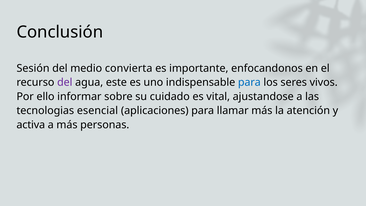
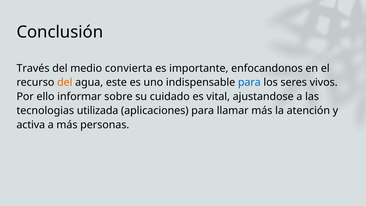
Sesión: Sesión -> Través (33, 68)
del colour: purple -> orange (65, 82)
esencial: esencial -> utilizada (98, 111)
